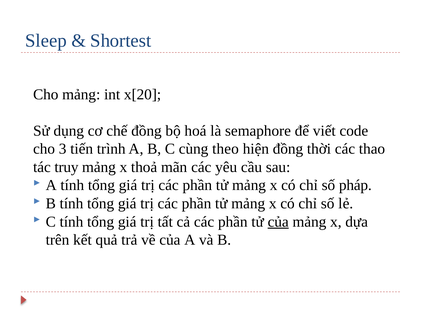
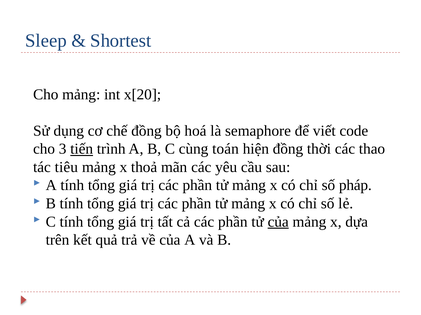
tiến underline: none -> present (82, 149)
theo: theo -> toán (225, 149)
truy: truy -> tiêu (66, 167)
